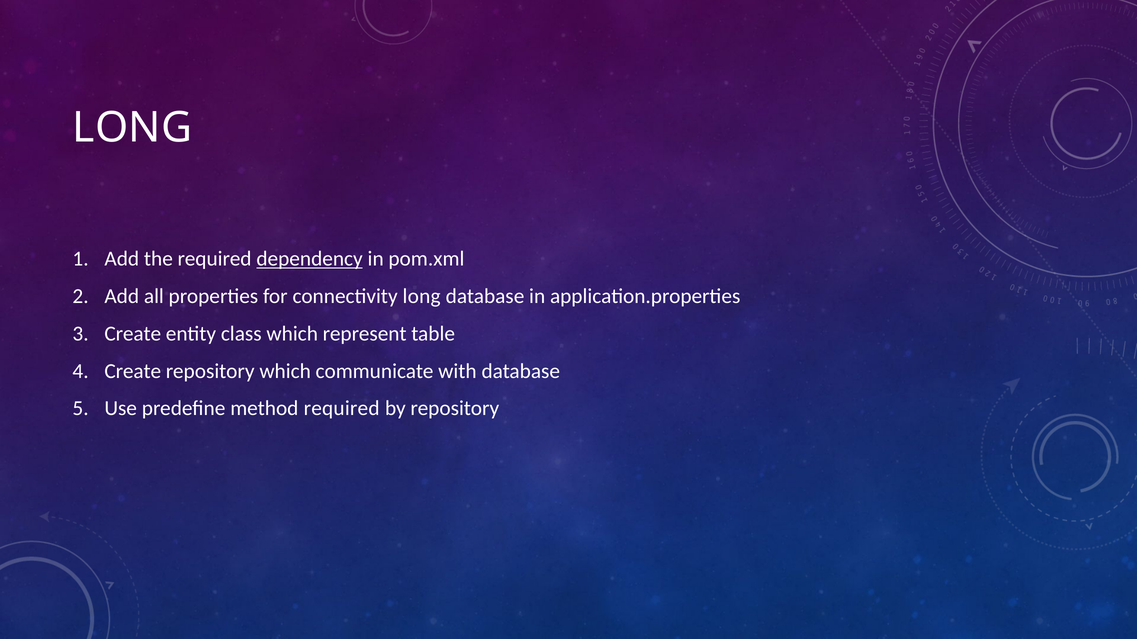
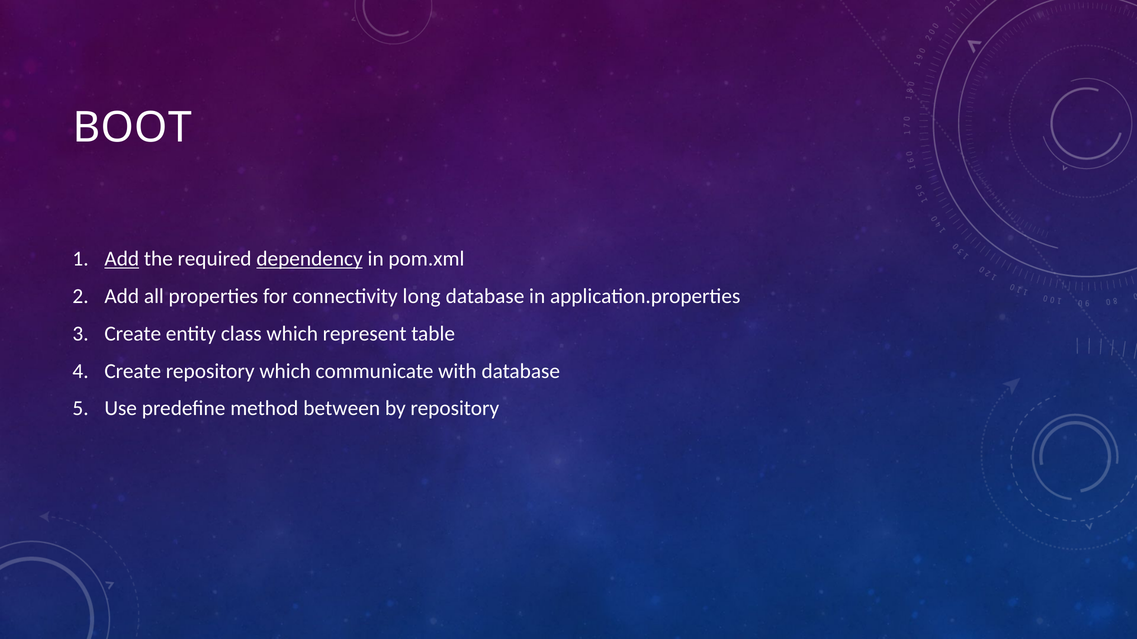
LONG: LONG -> BOOT (132, 128)
Add underline: none -> present (122, 259)
method required: required -> between (342, 409)
